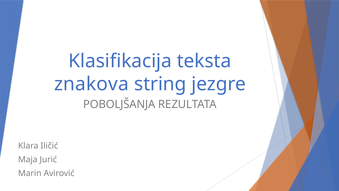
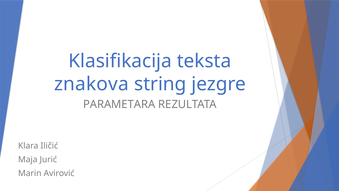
POBOLJŠANJA: POBOLJŠANJA -> PARAMETARA (119, 104)
